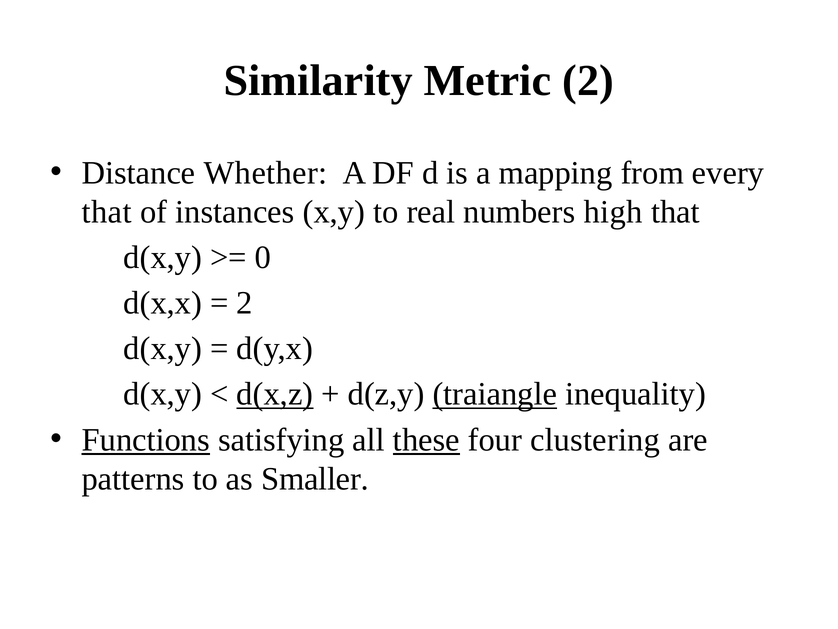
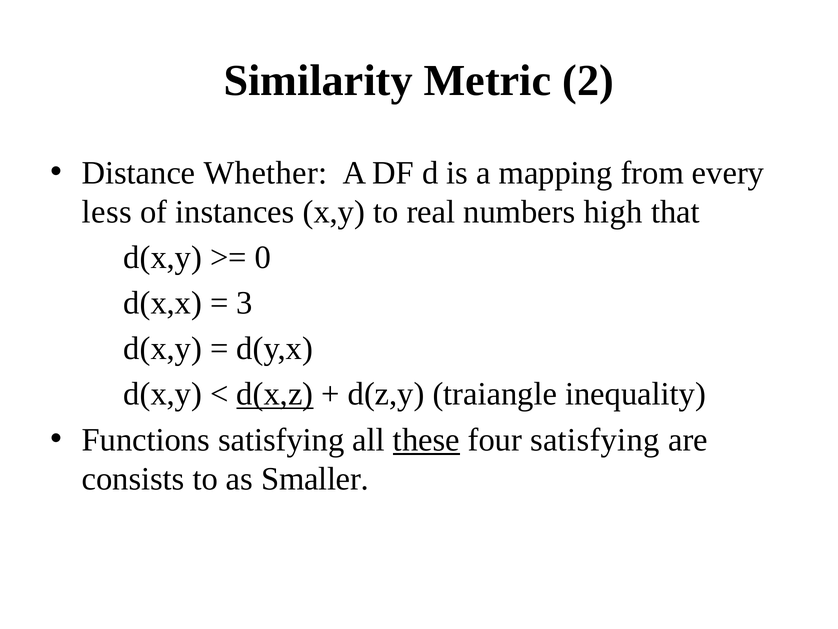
that: that -> less (107, 212)
2: 2 -> 3 (245, 303)
traiangle underline: present -> none (495, 394)
Functions underline: present -> none (146, 439)
four clustering: clustering -> satisfying (595, 439)
patterns: patterns -> consists (133, 478)
